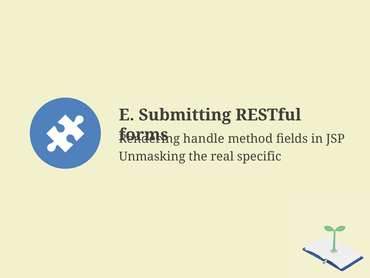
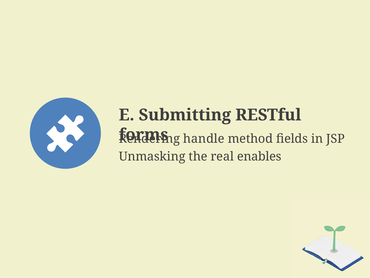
specific: specific -> enables (259, 156)
